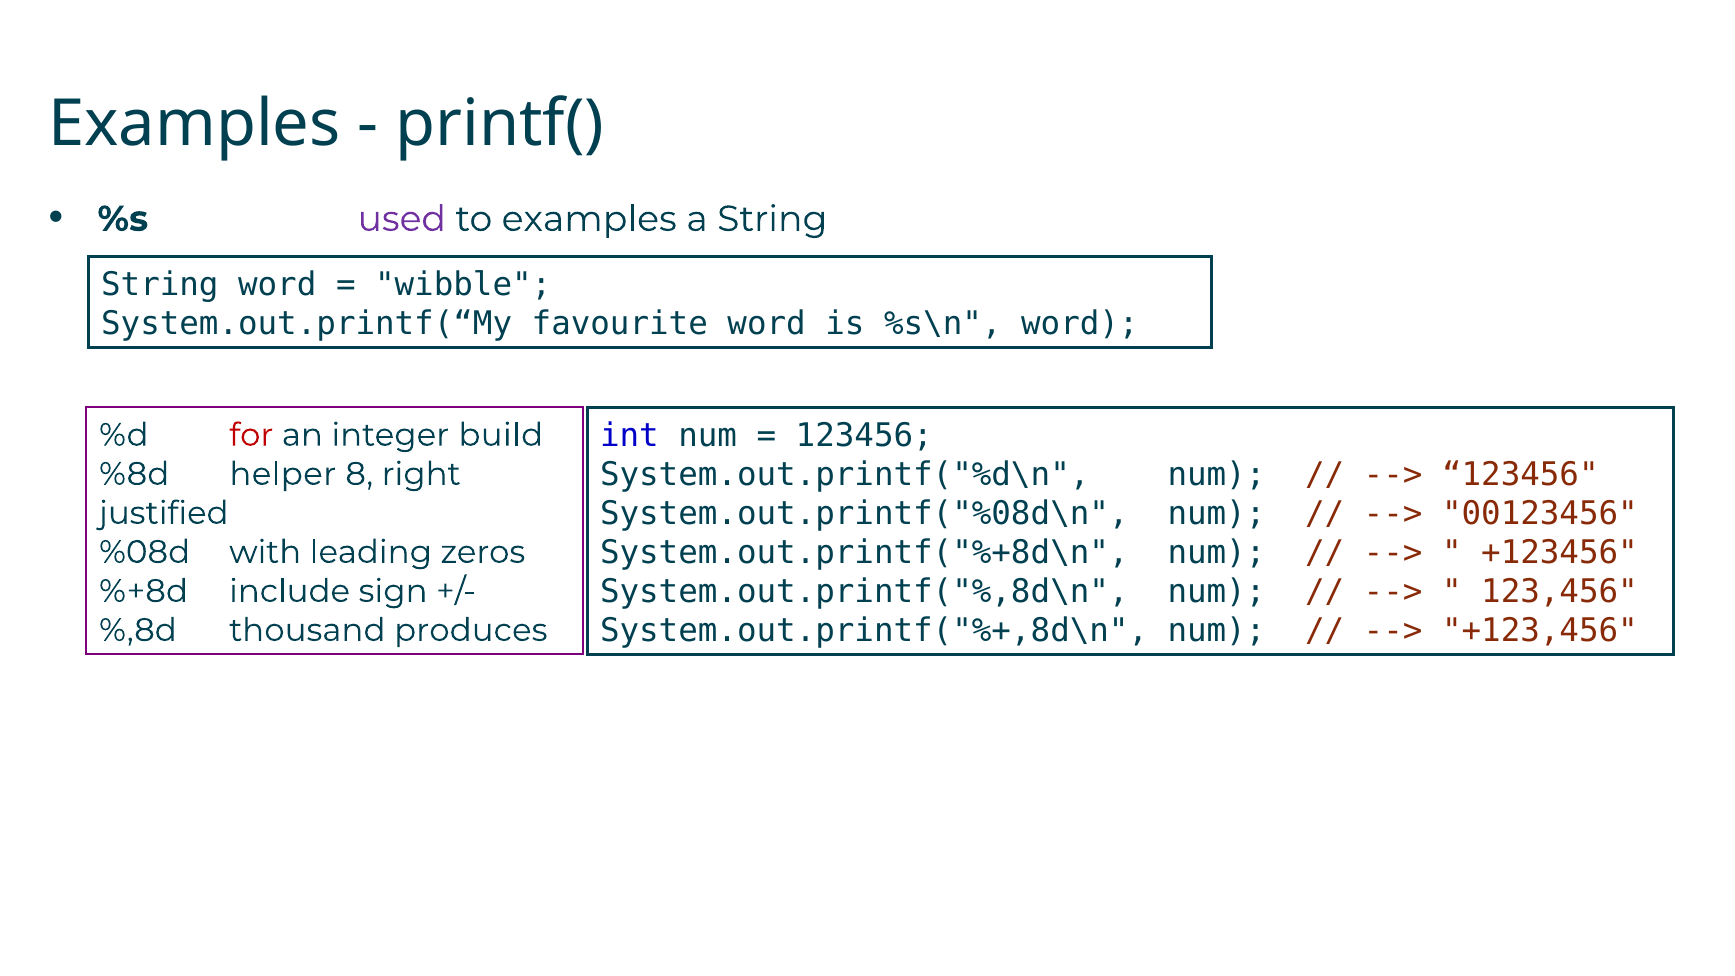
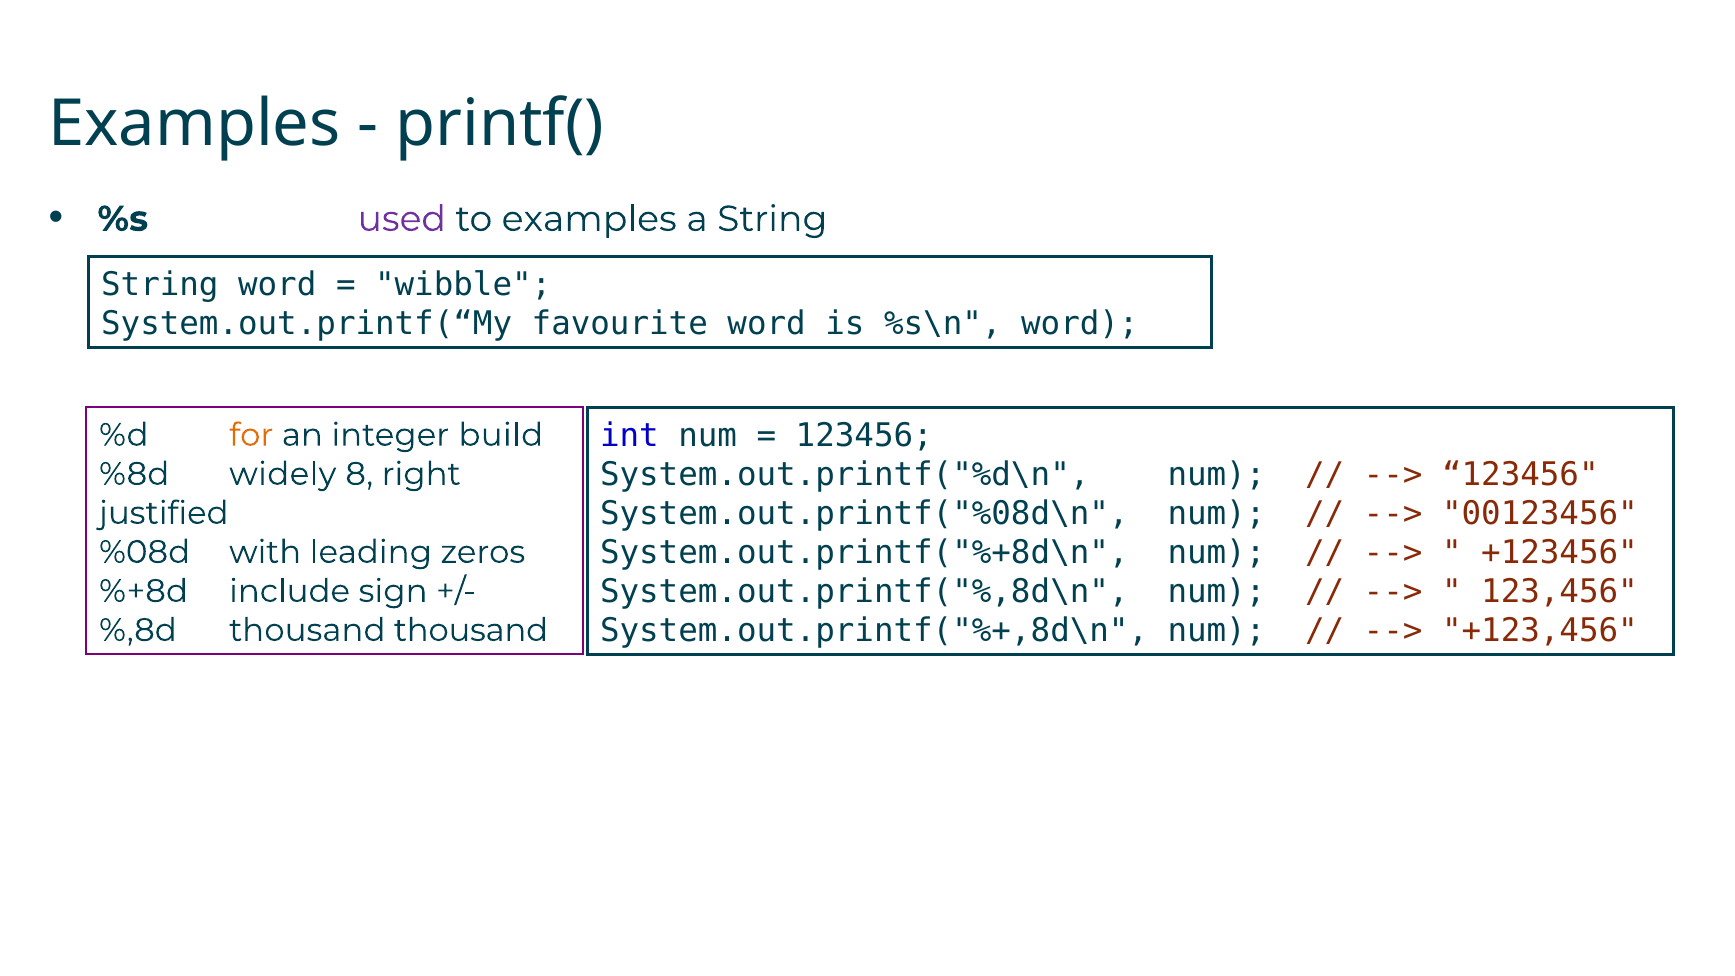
for colour: red -> orange (251, 435)
helper: helper -> widely (283, 474)
thousand produces: produces -> thousand (471, 630)
